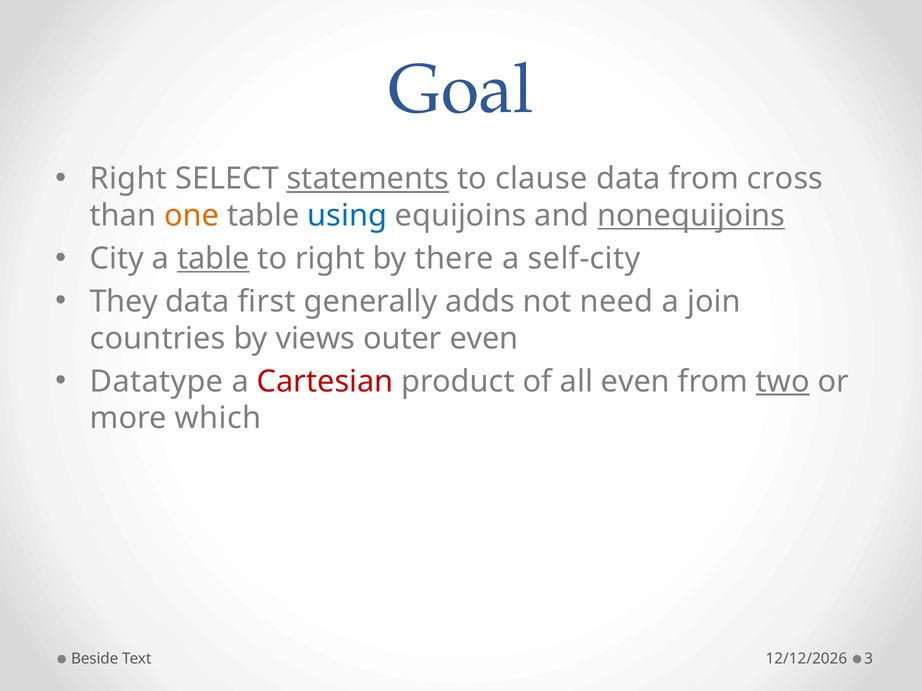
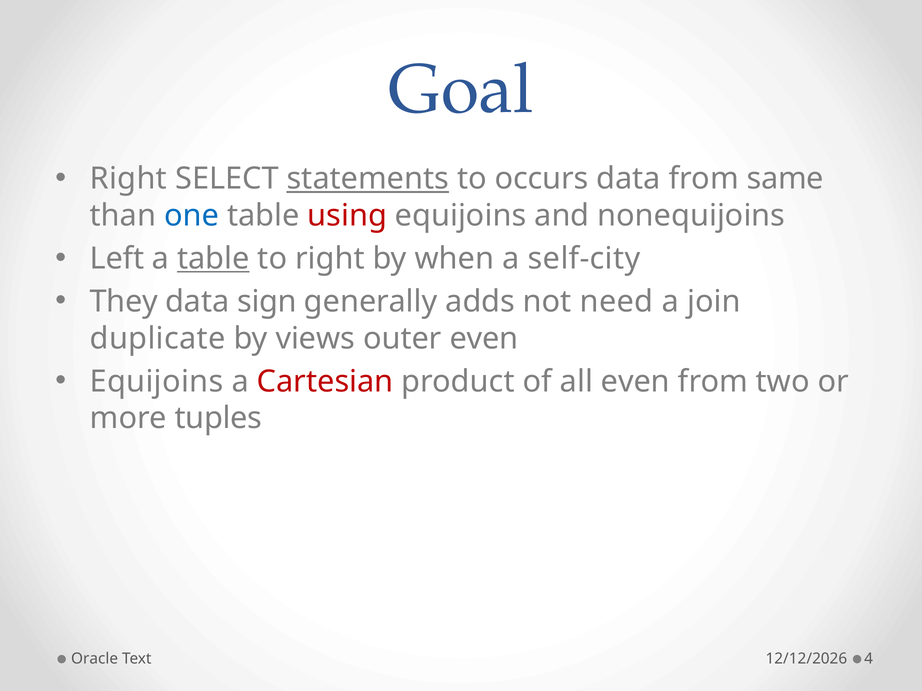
clause: clause -> occurs (542, 179)
cross: cross -> same (785, 179)
one colour: orange -> blue (192, 216)
using colour: blue -> red (347, 216)
nonequijoins underline: present -> none (691, 216)
City: City -> Left (117, 259)
there: there -> when (454, 259)
first: first -> sign (267, 302)
countries: countries -> duplicate (158, 339)
Datatype: Datatype -> Equijoins (157, 382)
two underline: present -> none (783, 382)
which: which -> tuples (218, 419)
Beside: Beside -> Oracle (95, 659)
3: 3 -> 4 (869, 659)
